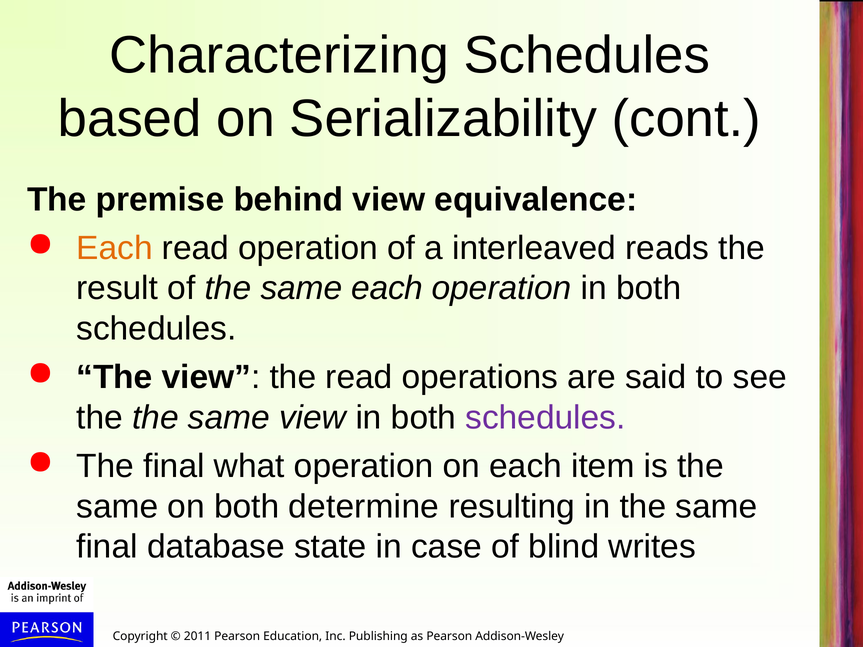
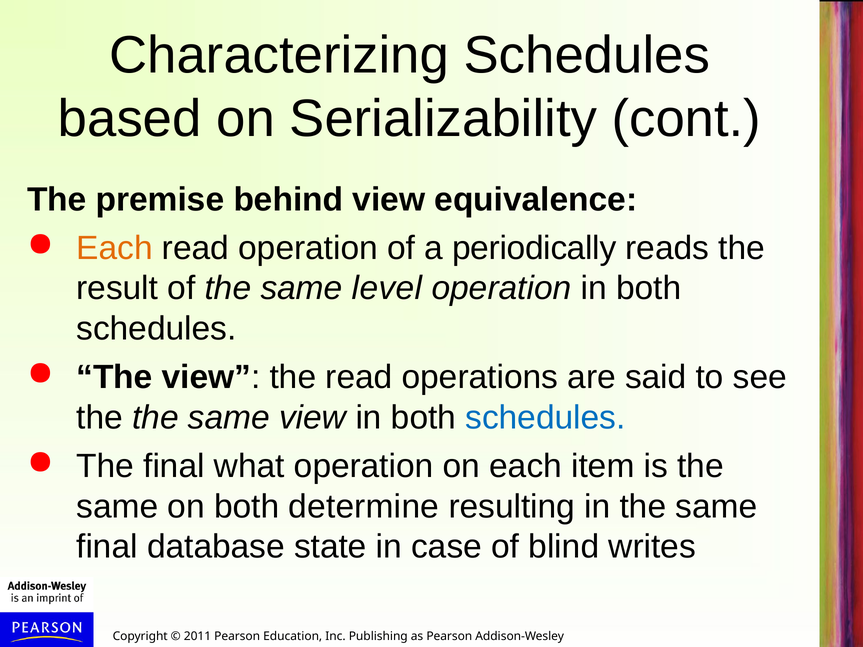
interleaved: interleaved -> periodically (534, 248)
same each: each -> level (387, 288)
schedules colour: purple -> blue (545, 418)
